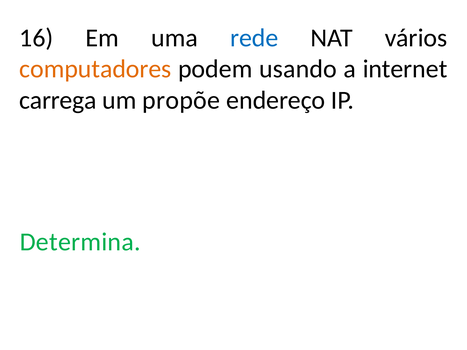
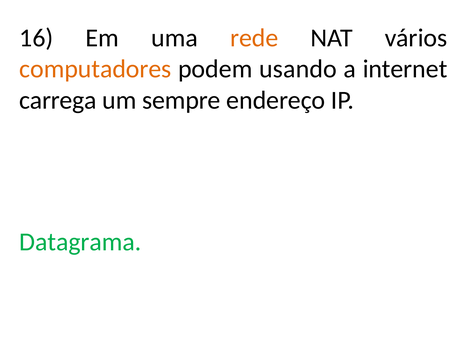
rede colour: blue -> orange (254, 38)
propõe: propõe -> sempre (181, 100)
Determina: Determina -> Datagrama (80, 242)
